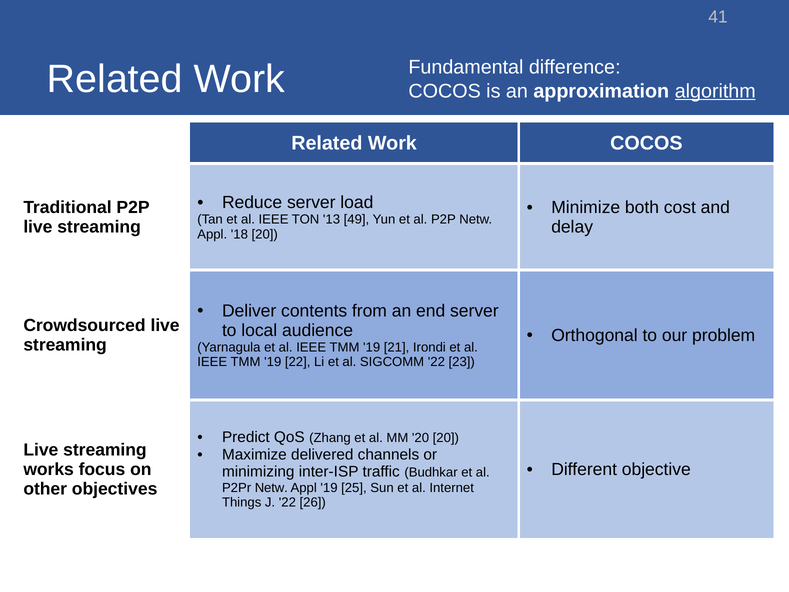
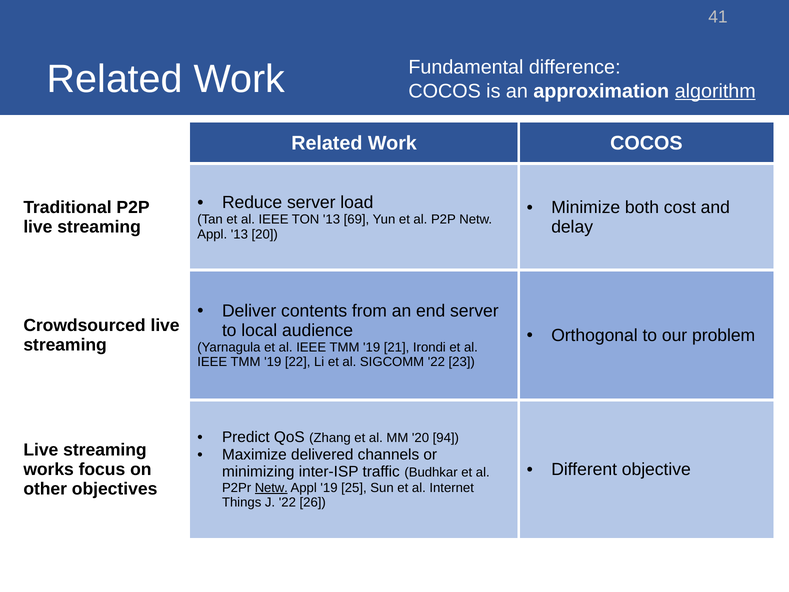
49: 49 -> 69 (356, 219)
Appl 18: 18 -> 13 (239, 234)
20 20: 20 -> 94 (446, 438)
Netw underline: none -> present (271, 488)
